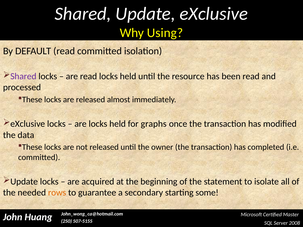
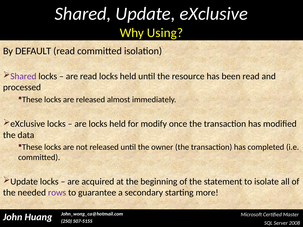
graphs: graphs -> modify (154, 124)
rows colour: orange -> purple (57, 193)
some: some -> more (207, 193)
